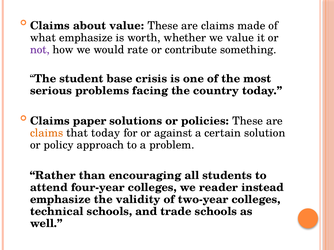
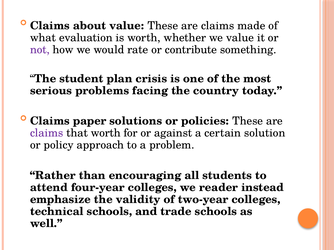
what emphasize: emphasize -> evaluation (86, 38)
base: base -> plan (120, 79)
claims colour: orange -> purple (47, 133)
that today: today -> worth (106, 133)
